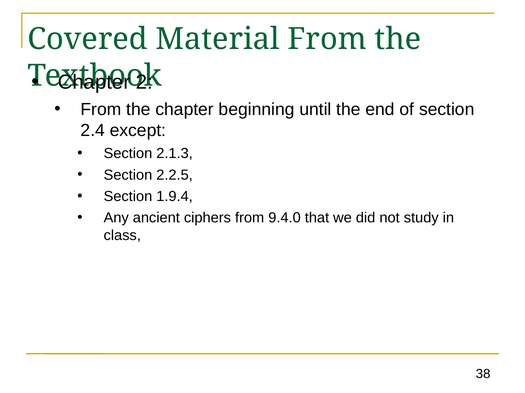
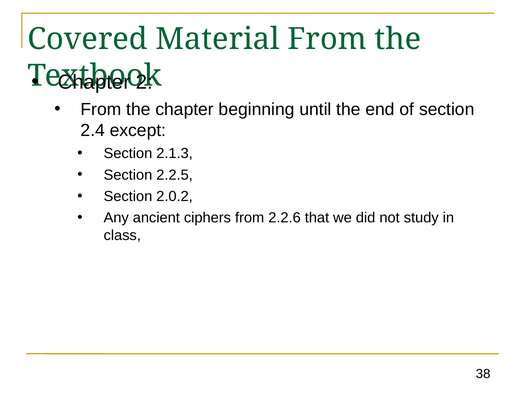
1.9.4: 1.9.4 -> 2.0.2 (175, 197)
9.4.0: 9.4.0 -> 2.2.6 (285, 218)
